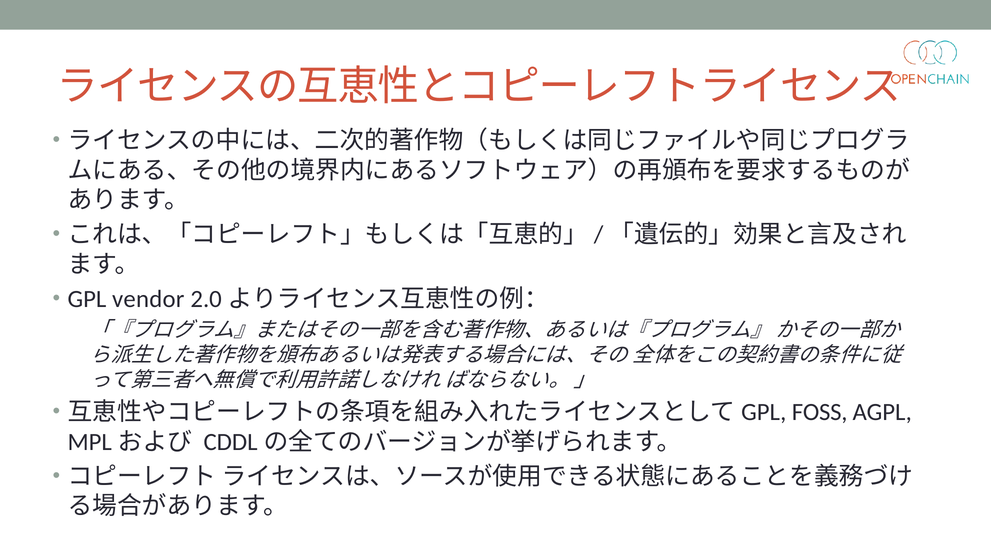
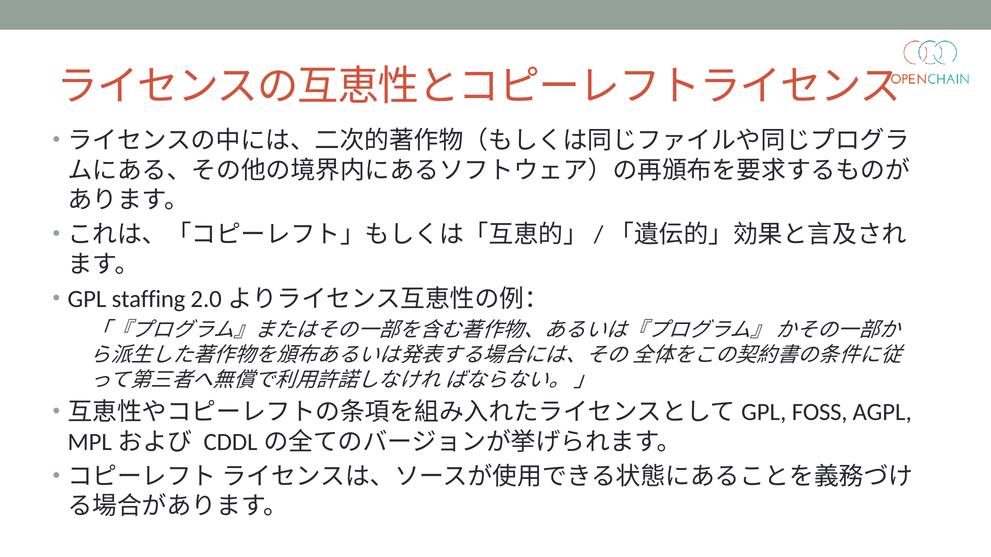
vendor: vendor -> staffing (149, 299)
